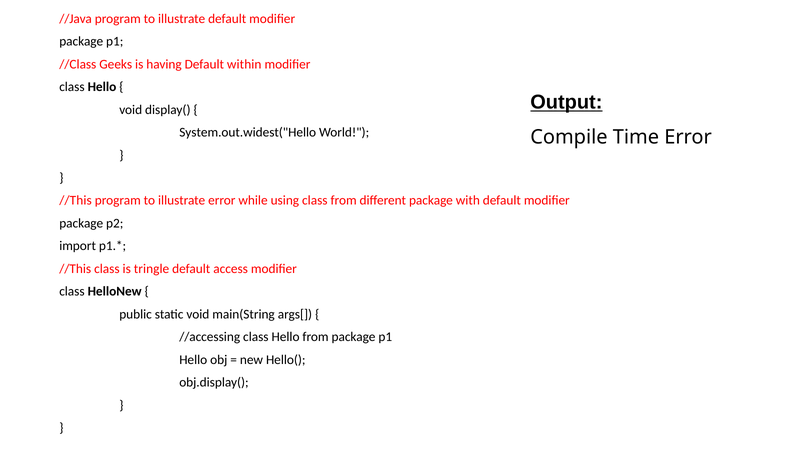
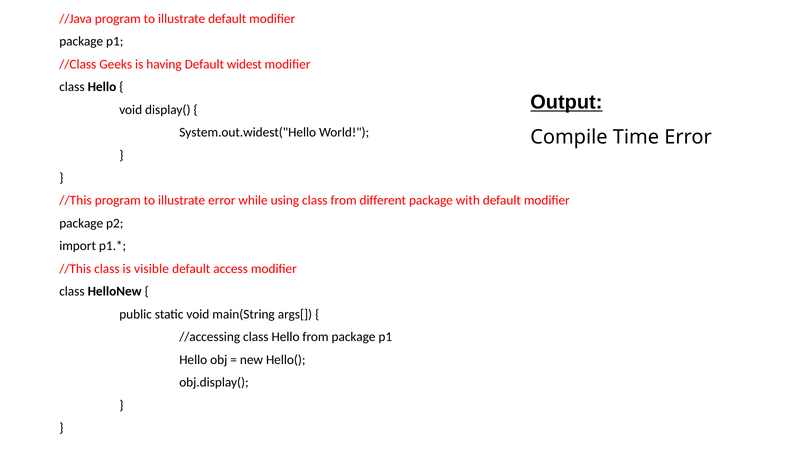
within: within -> widest (244, 64)
tringle: tringle -> visible (152, 269)
